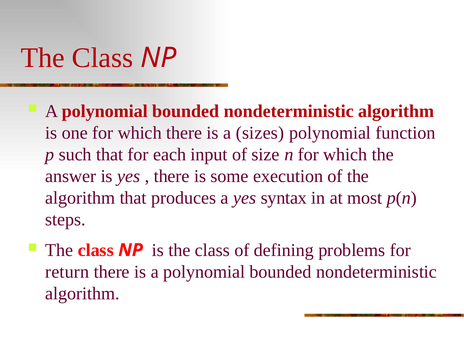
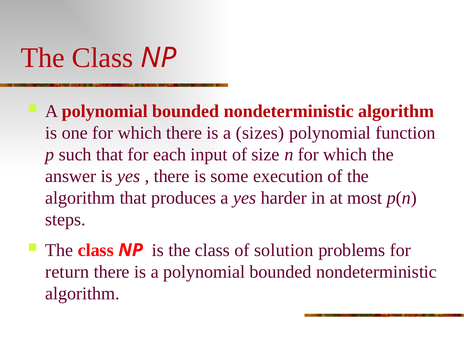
syntax: syntax -> harder (284, 198)
defining: defining -> solution (284, 250)
